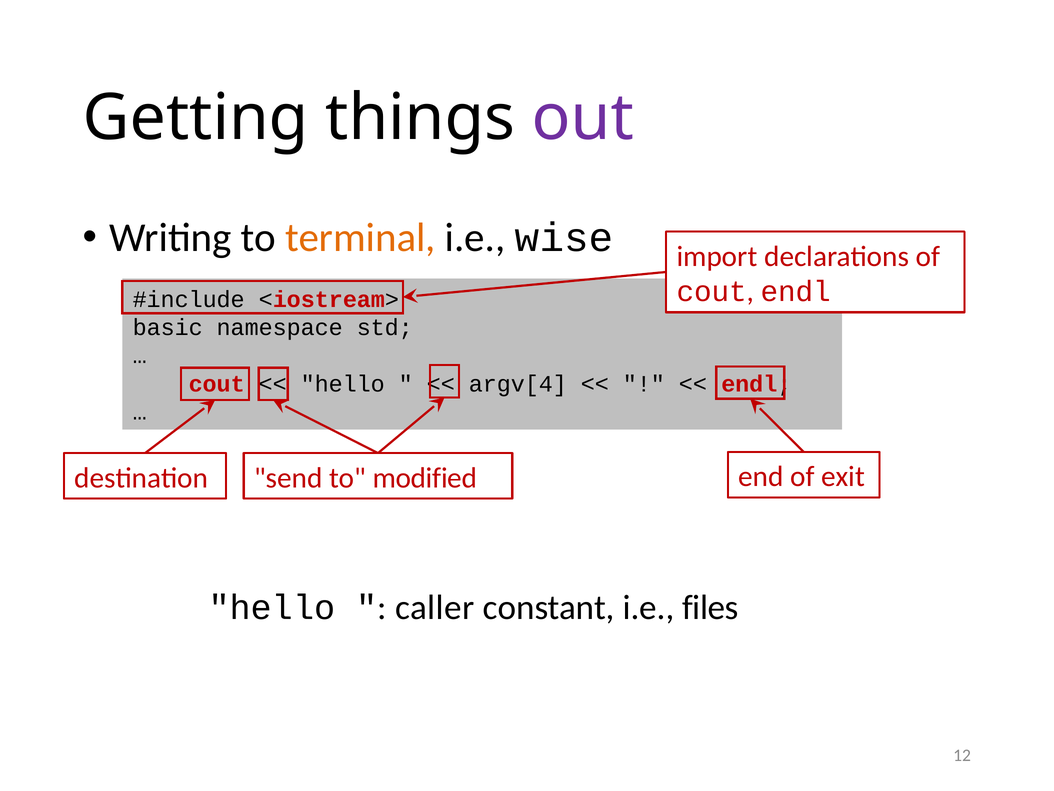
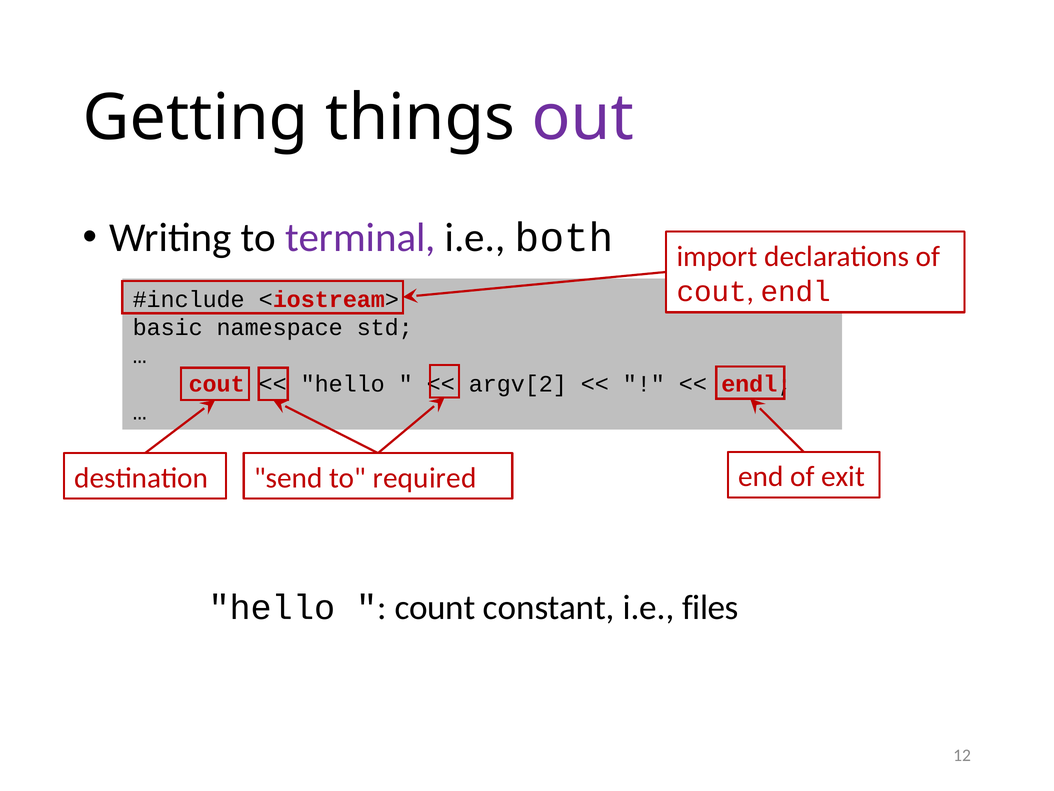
terminal colour: orange -> purple (360, 238)
wise: wise -> both (564, 238)
argv[4: argv[4 -> argv[2 (518, 384)
modified: modified -> required (425, 478)
caller: caller -> count (435, 607)
